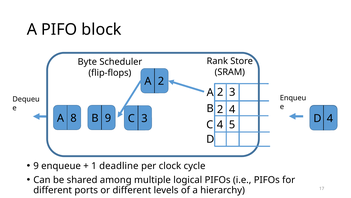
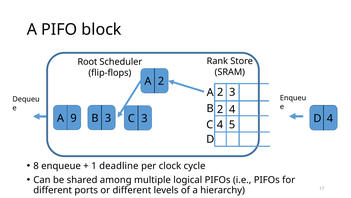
Byte: Byte -> Root (87, 62)
8: 8 -> 9 (74, 118)
B 9: 9 -> 3 (108, 118)
9: 9 -> 8 (36, 165)
